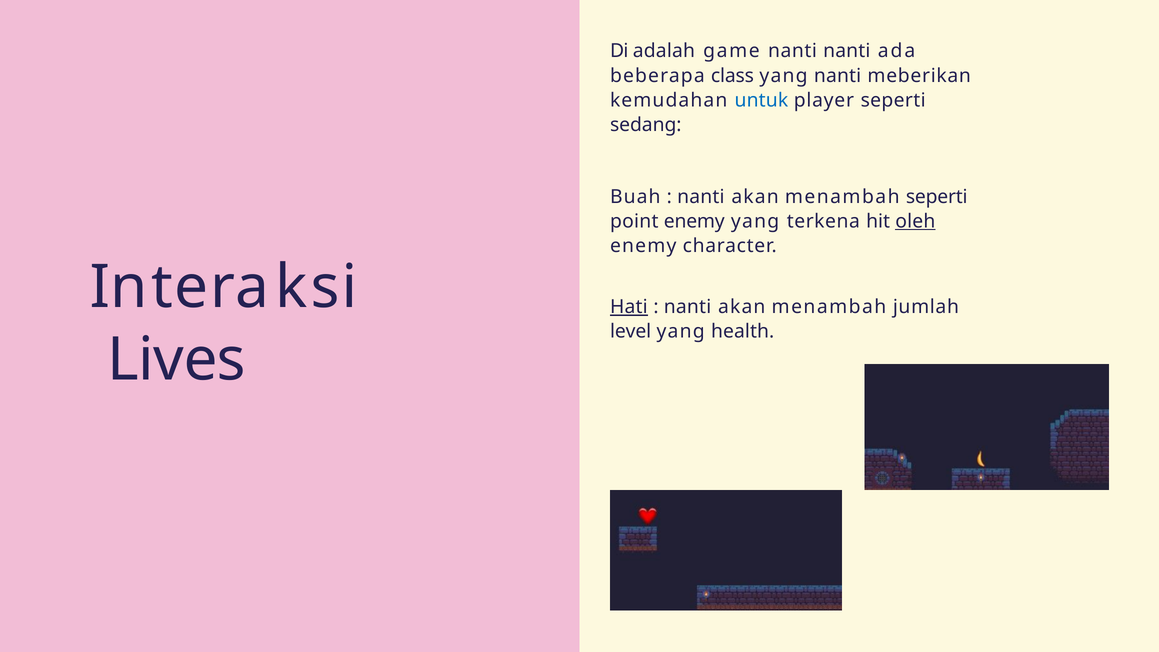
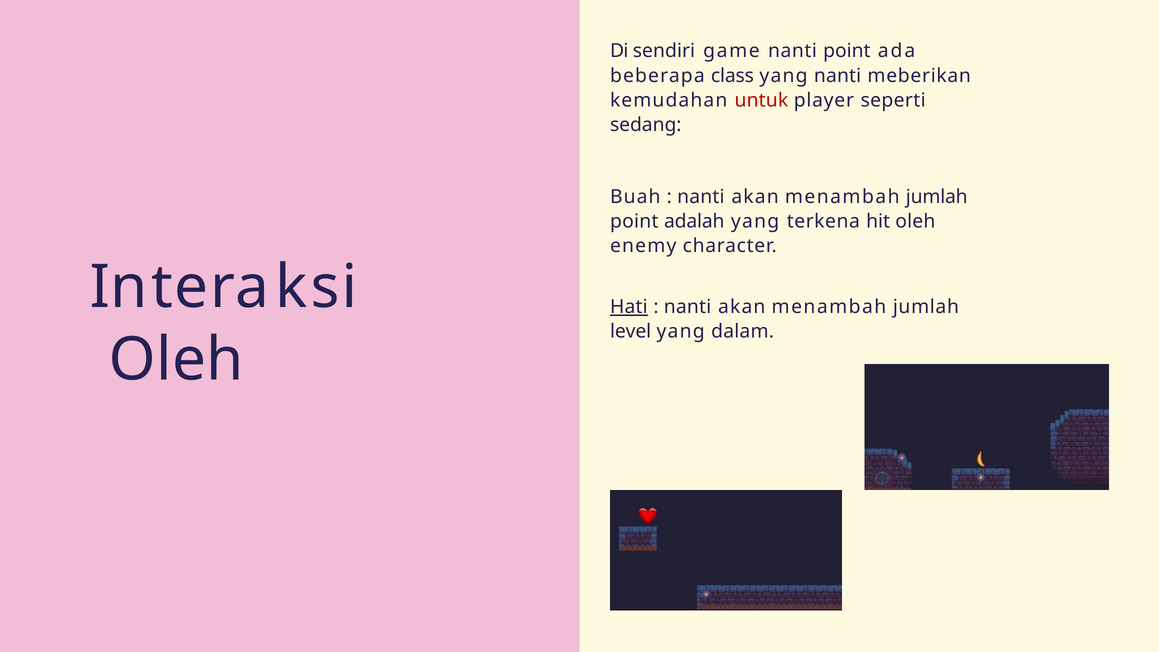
adalah: adalah -> sendiri (664, 51)
nanti nanti: nanti -> point (847, 51)
untuk colour: blue -> red (761, 100)
seperti: seperti -> jumlah (937, 197)
point enemy: enemy -> adalah (694, 221)
oleh underline: present -> none (915, 221)
health: health -> dalam (743, 331)
Lives: Lives -> Oleh (176, 360)
